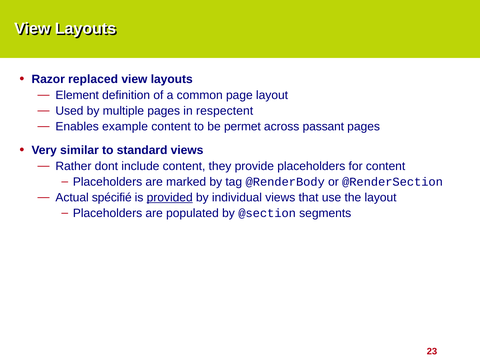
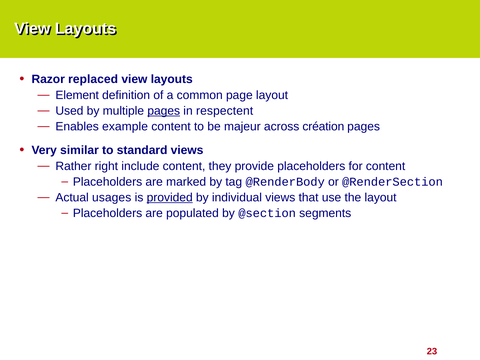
pages underline: none -> present (164, 111)
permet: permet -> majeur (242, 127)
passant: passant -> création (323, 127)
dont: dont -> right (106, 166)
spécifié: spécifié -> usages (112, 198)
